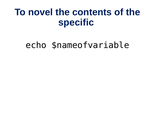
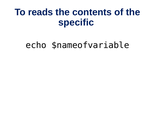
novel: novel -> reads (41, 12)
